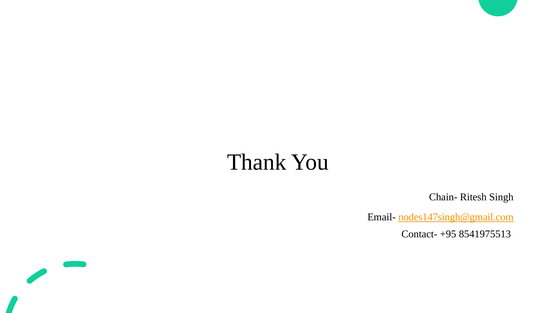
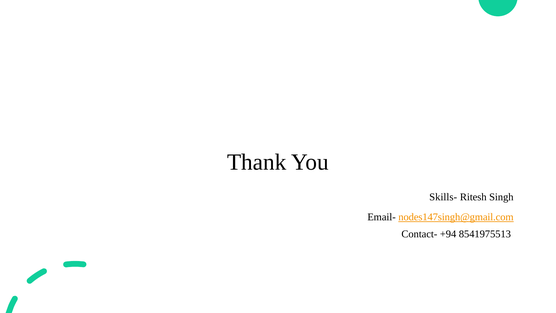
Chain-: Chain- -> Skills- (443, 197)
+95: +95 -> +94 (448, 234)
